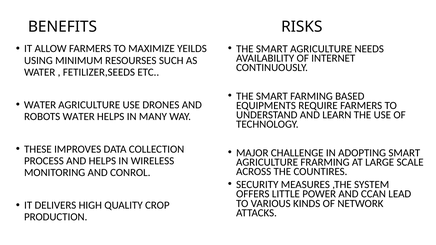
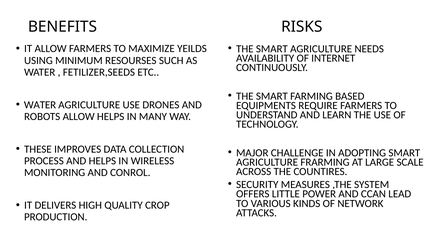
ROBOTS WATER: WATER -> ALLOW (79, 117)
